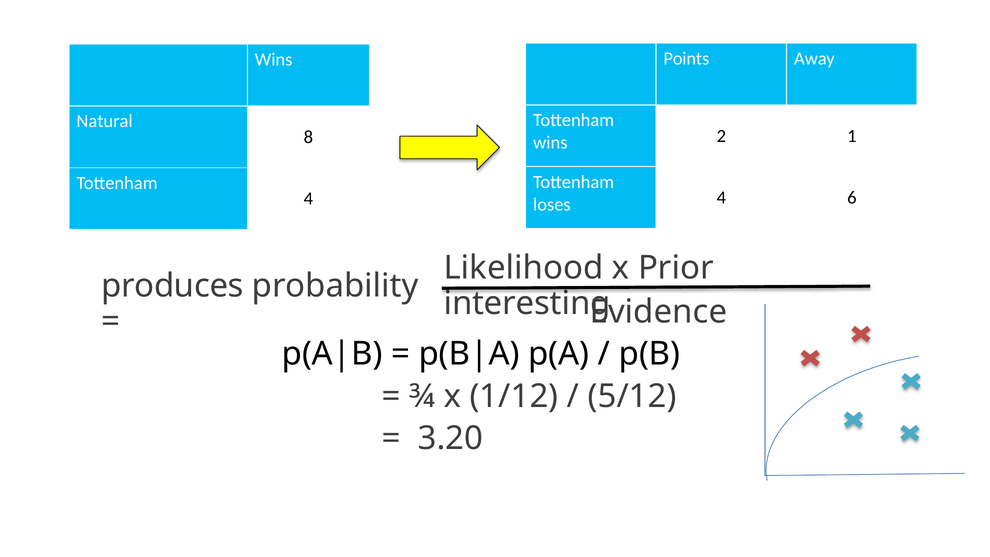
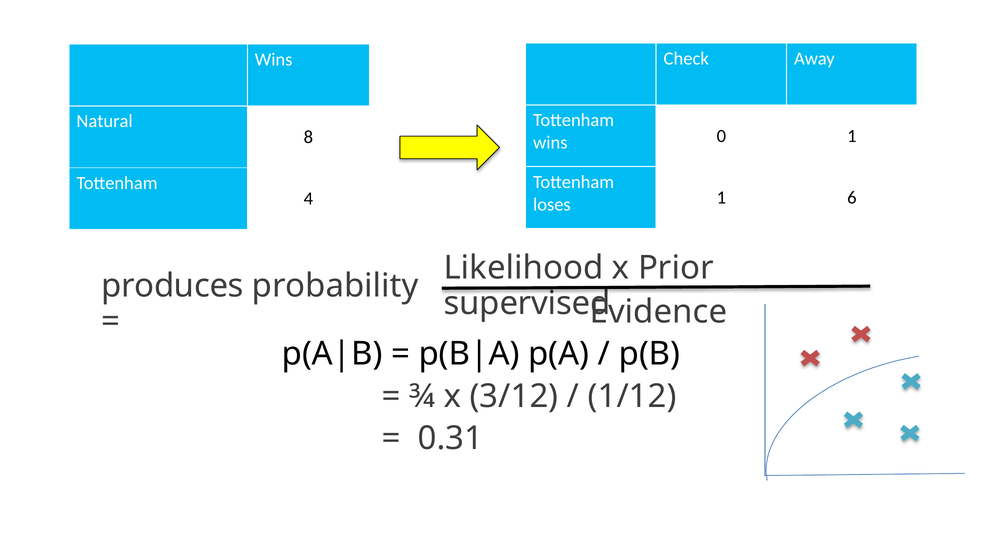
Points: Points -> Check (686, 58)
2: 2 -> 0 (721, 136)
loses 4: 4 -> 1 (721, 198)
interesting: interesting -> supervised (527, 303)
1/12: 1/12 -> 3/12 (514, 396)
5/12: 5/12 -> 1/12 (632, 396)
3.20: 3.20 -> 0.31 (450, 438)
